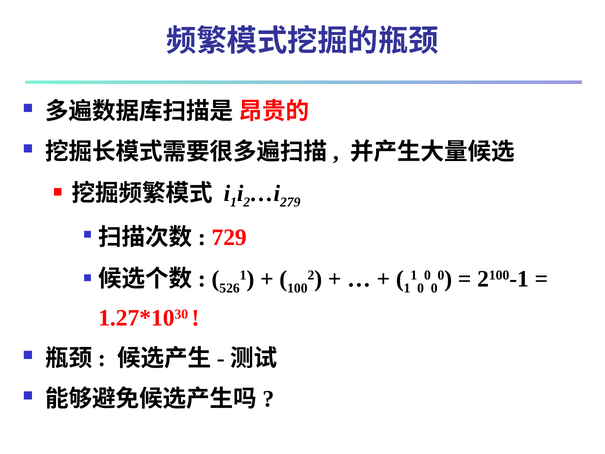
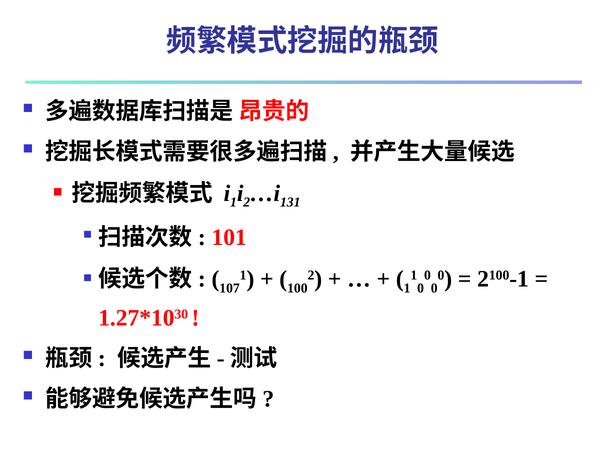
279: 279 -> 131 (290, 202)
729: 729 -> 101 (229, 237)
526: 526 -> 107 (230, 288)
